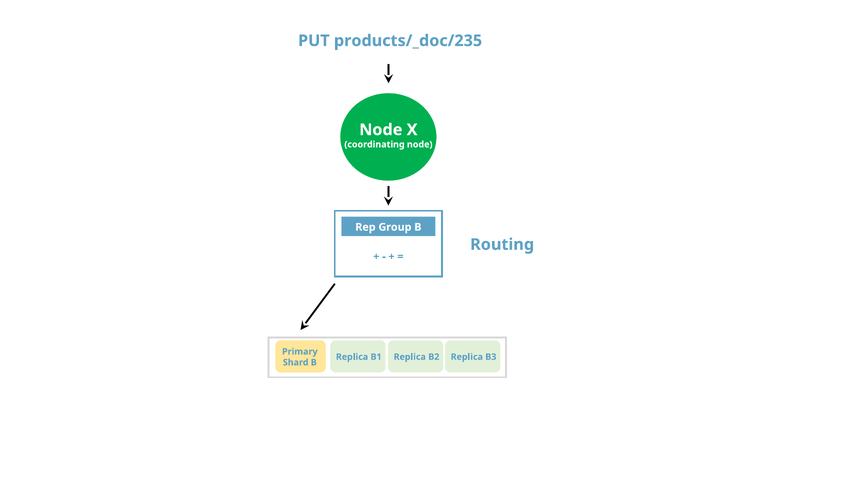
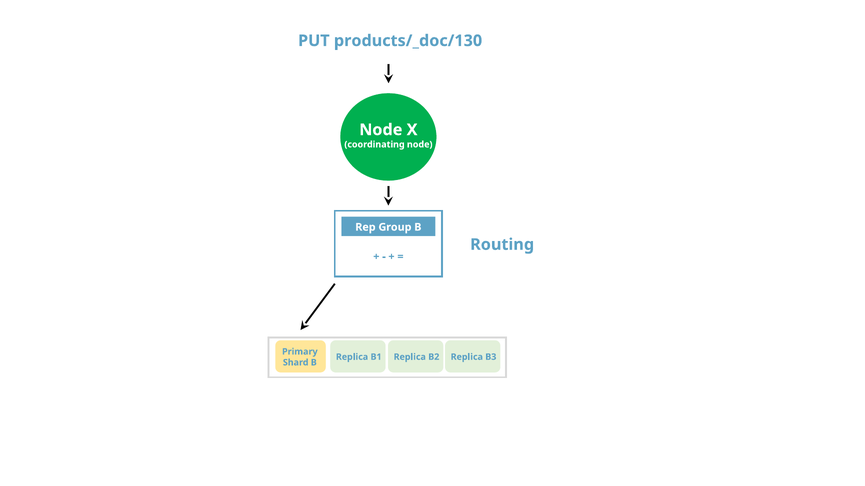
products/_doc/235: products/_doc/235 -> products/_doc/130 (408, 41)
